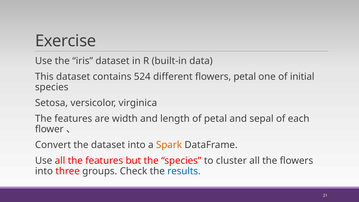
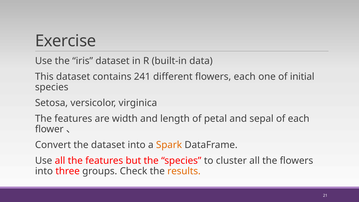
524: 524 -> 241 (142, 77)
flowers petal: petal -> each (245, 77)
results colour: blue -> orange (184, 171)
